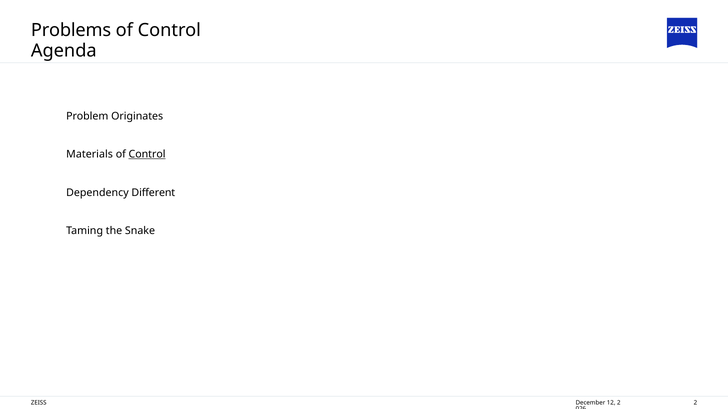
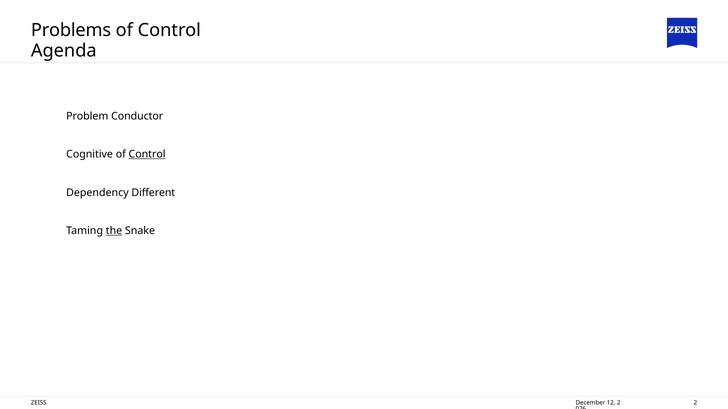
Originates: Originates -> Conductor (137, 116)
Materials: Materials -> Cognitive (90, 155)
the underline: none -> present (114, 231)
